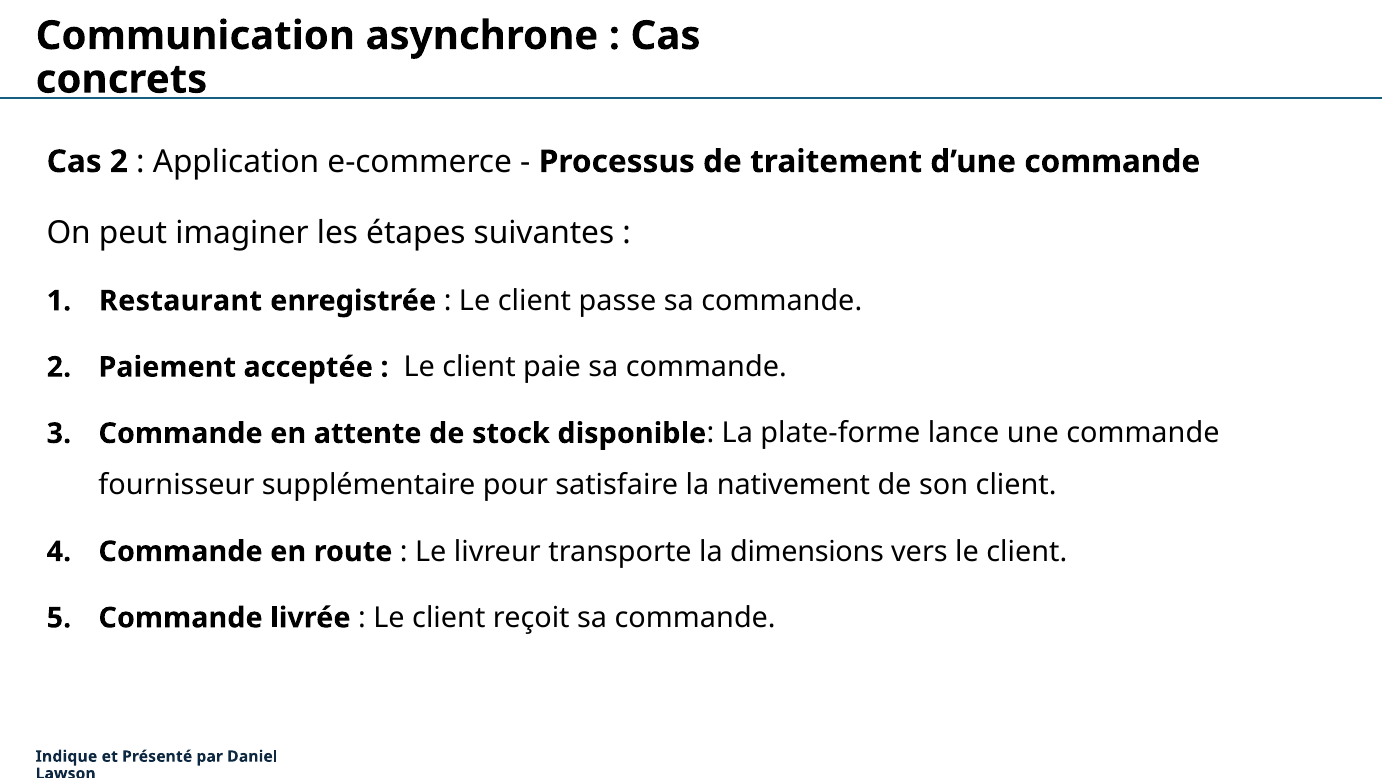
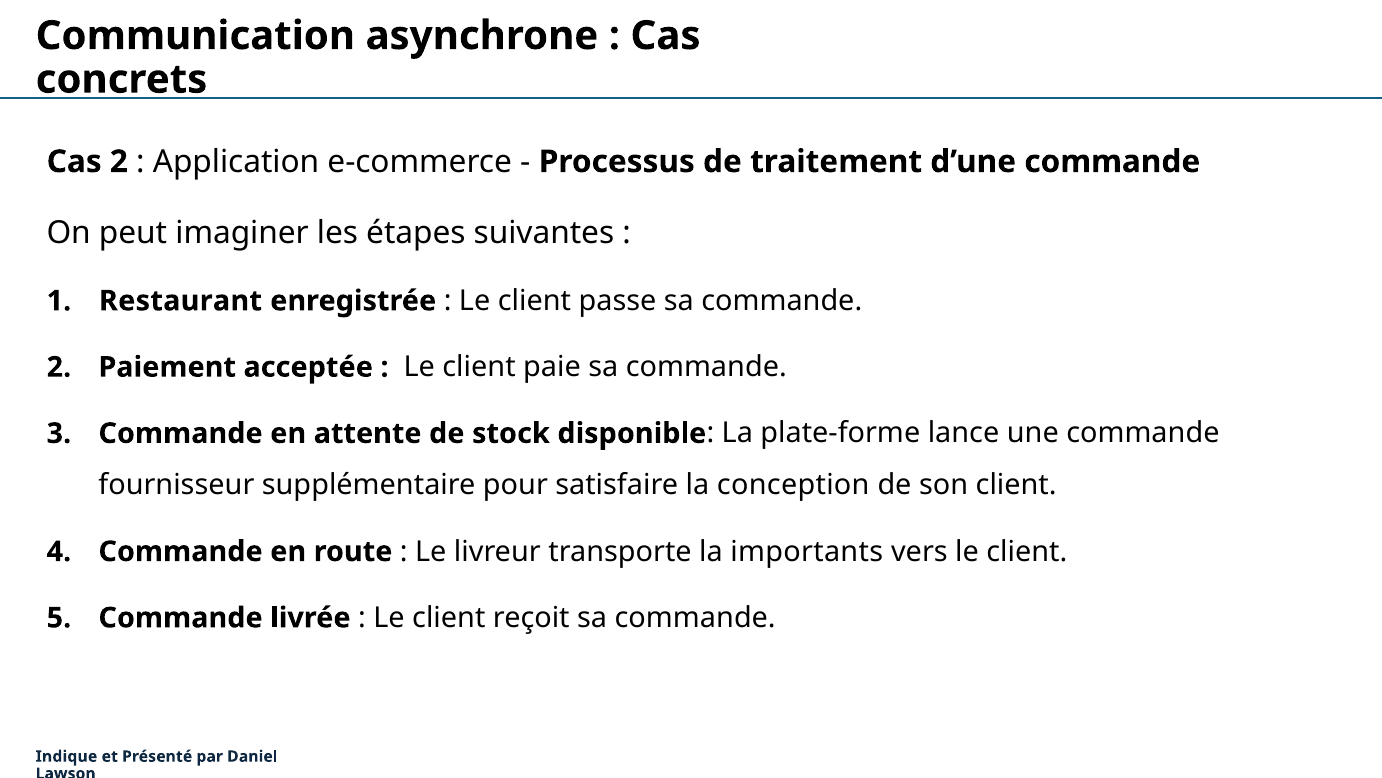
nativement: nativement -> conception (793, 485)
dimensions: dimensions -> importants (807, 551)
